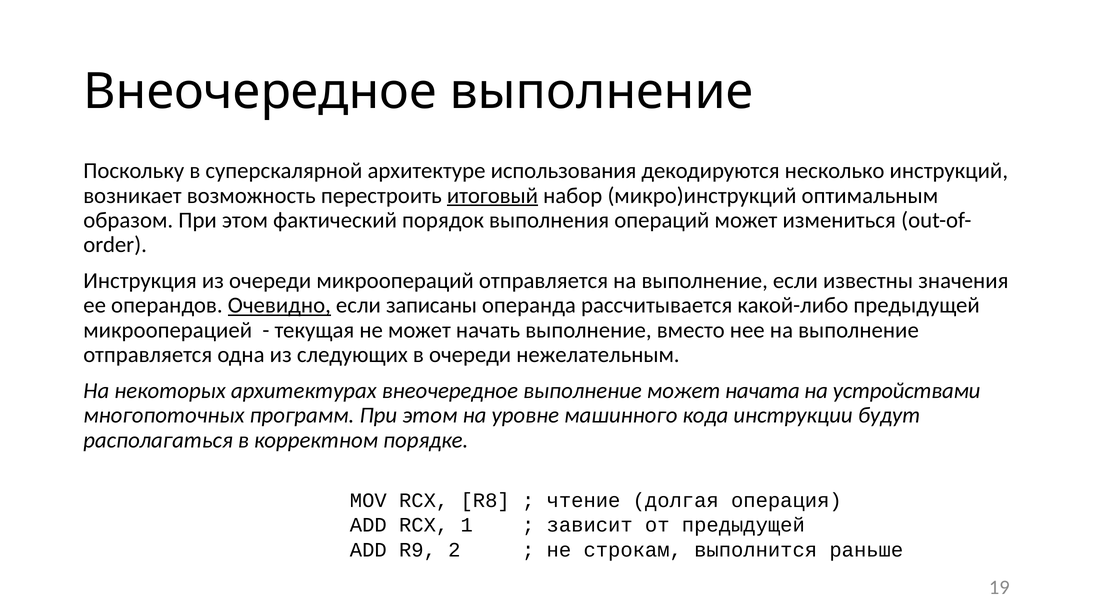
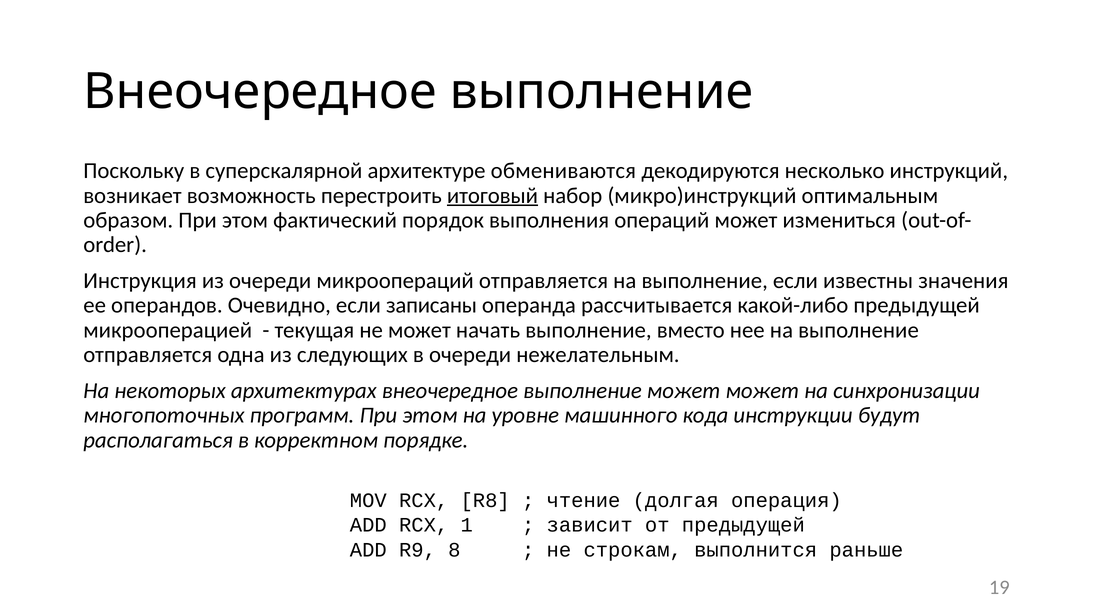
использования: использования -> обмениваются (563, 171)
Очевидно underline: present -> none (279, 305)
может начата: начата -> может (762, 391)
устройствами: устройствами -> синхронизации (907, 391)
2: 2 -> 8 (454, 550)
